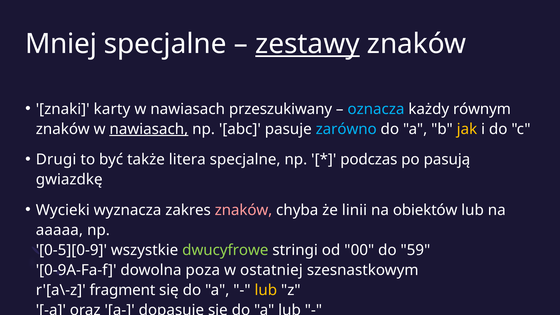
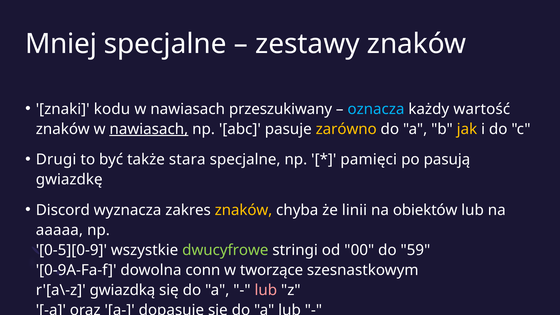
zestawy underline: present -> none (307, 44)
karty: karty -> kodu (112, 109)
równym: równym -> wartość (482, 109)
zarówno colour: light blue -> yellow (346, 129)
litera: litera -> stara (187, 160)
podczas: podczas -> pamięci (369, 160)
Wycieki: Wycieki -> Discord (63, 210)
znaków colour: pink -> yellow (243, 210)
poza: poza -> conn (203, 270)
ostatniej: ostatniej -> tworzące (272, 270)
fragment: fragment -> gwiazdką (122, 290)
lub colour: yellow -> pink (266, 290)
